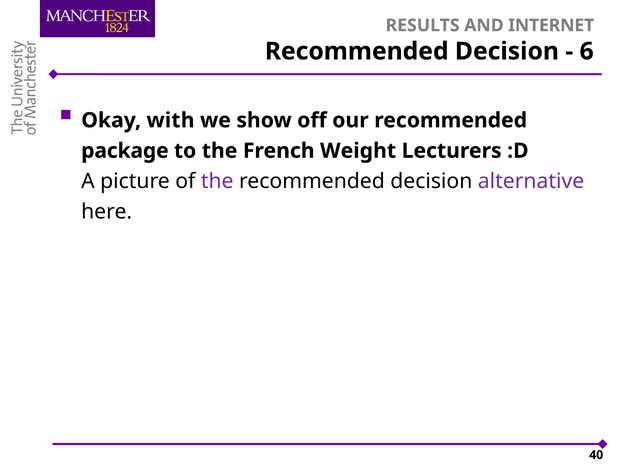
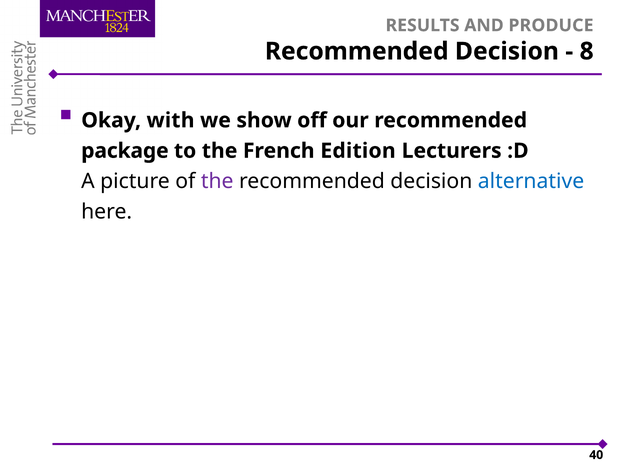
INTERNET: INTERNET -> PRODUCE (551, 25)
6: 6 -> 8 (587, 51)
Weight: Weight -> Edition (358, 151)
alternative colour: purple -> blue (531, 181)
